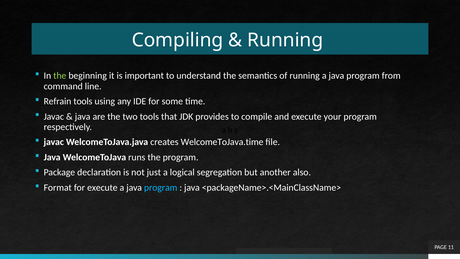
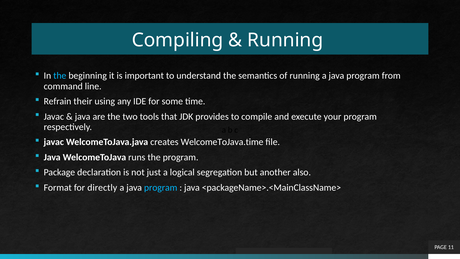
the colour: light green -> light blue (60, 76)
Refrain tools: tools -> their (83, 101)
for execute: execute -> directly (102, 187)
